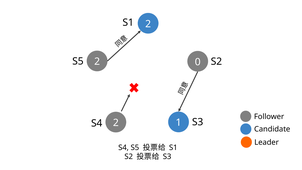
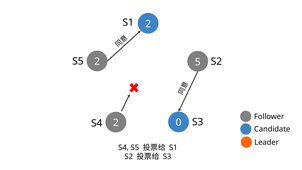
0: 0 -> 5 (198, 62)
1: 1 -> 0 (179, 123)
